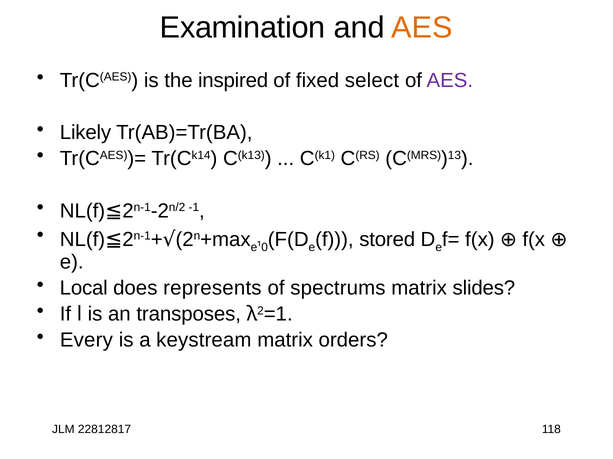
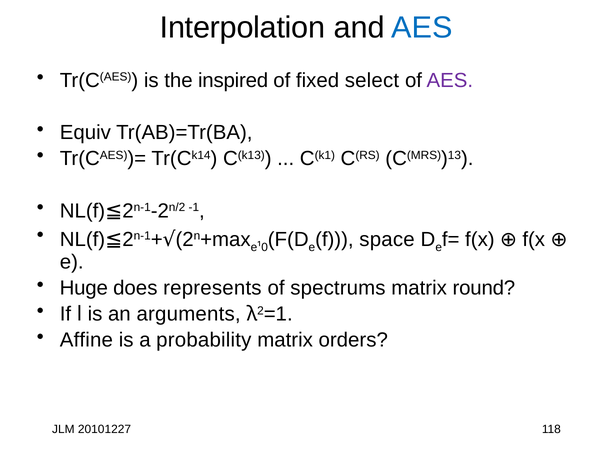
Examination: Examination -> Interpolation (243, 28)
AES colour: orange -> blue (422, 28)
Likely: Likely -> Equiv (85, 133)
stored: stored -> space (387, 240)
Local: Local -> Huge (84, 288)
slides: slides -> round (484, 288)
transposes: transposes -> arguments (189, 315)
Every: Every -> Affine (86, 341)
keystream: keystream -> probability (204, 341)
22812817: 22812817 -> 20101227 (104, 430)
